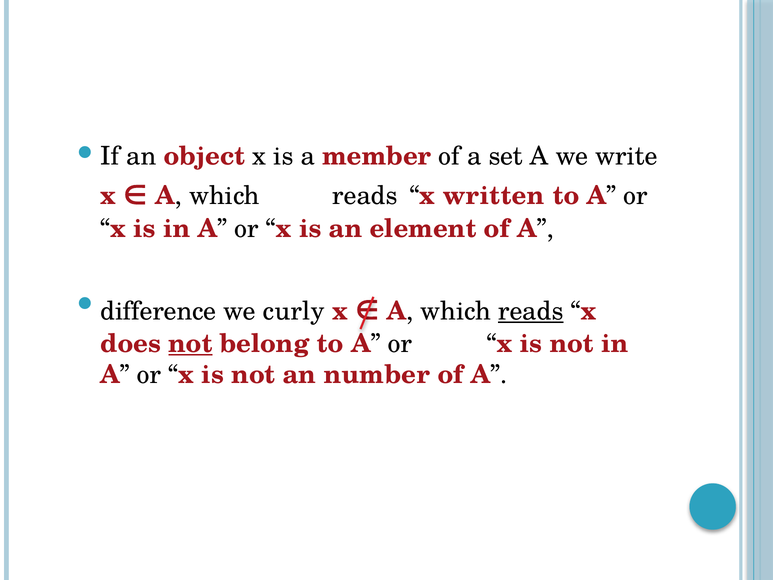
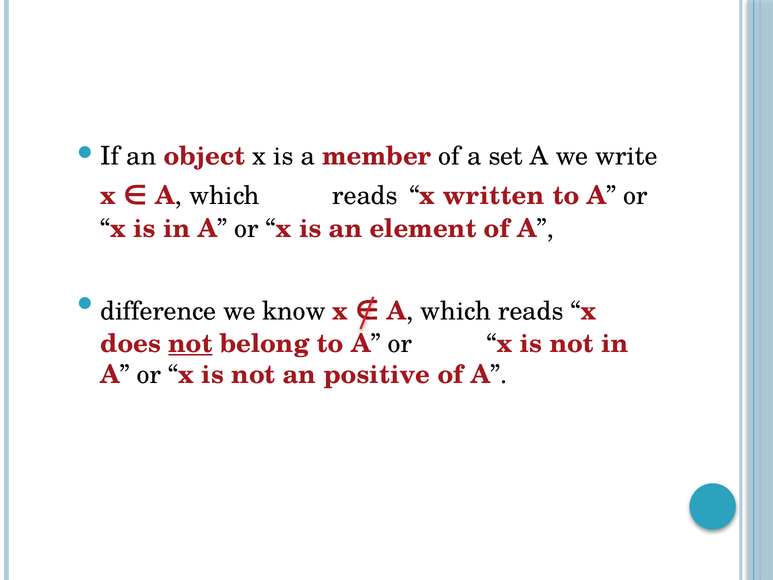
curly: curly -> know (294, 311)
reads underline: present -> none (531, 311)
number: number -> positive (377, 375)
